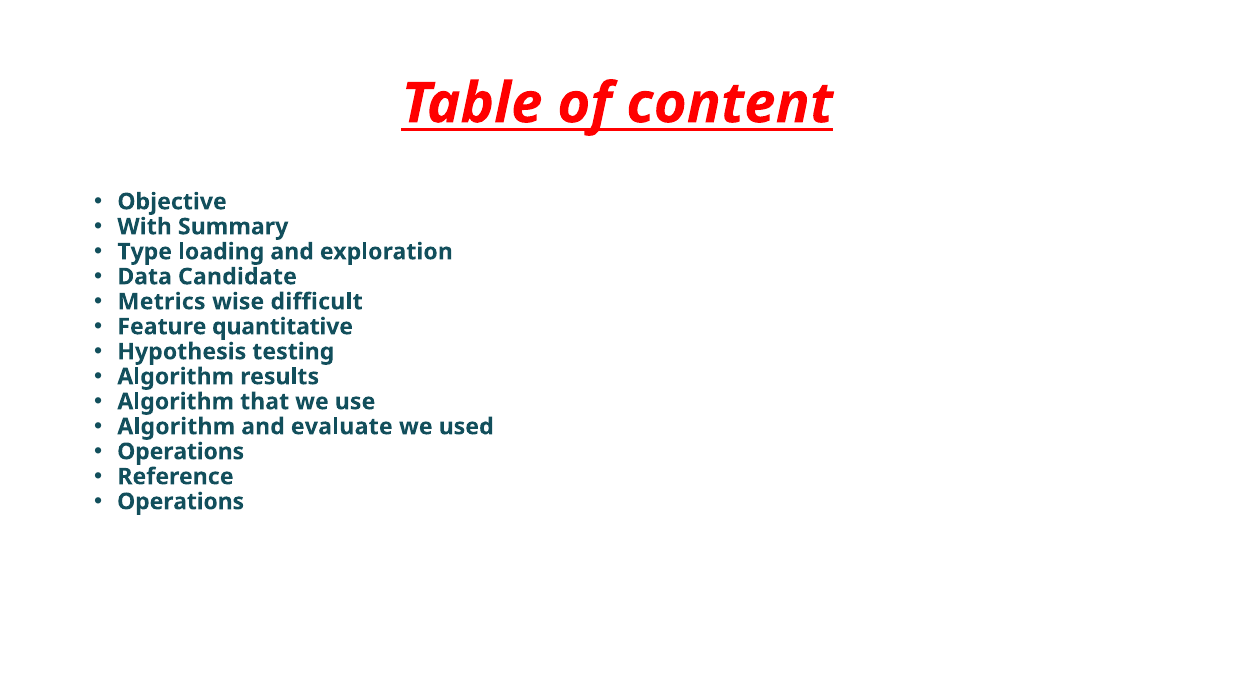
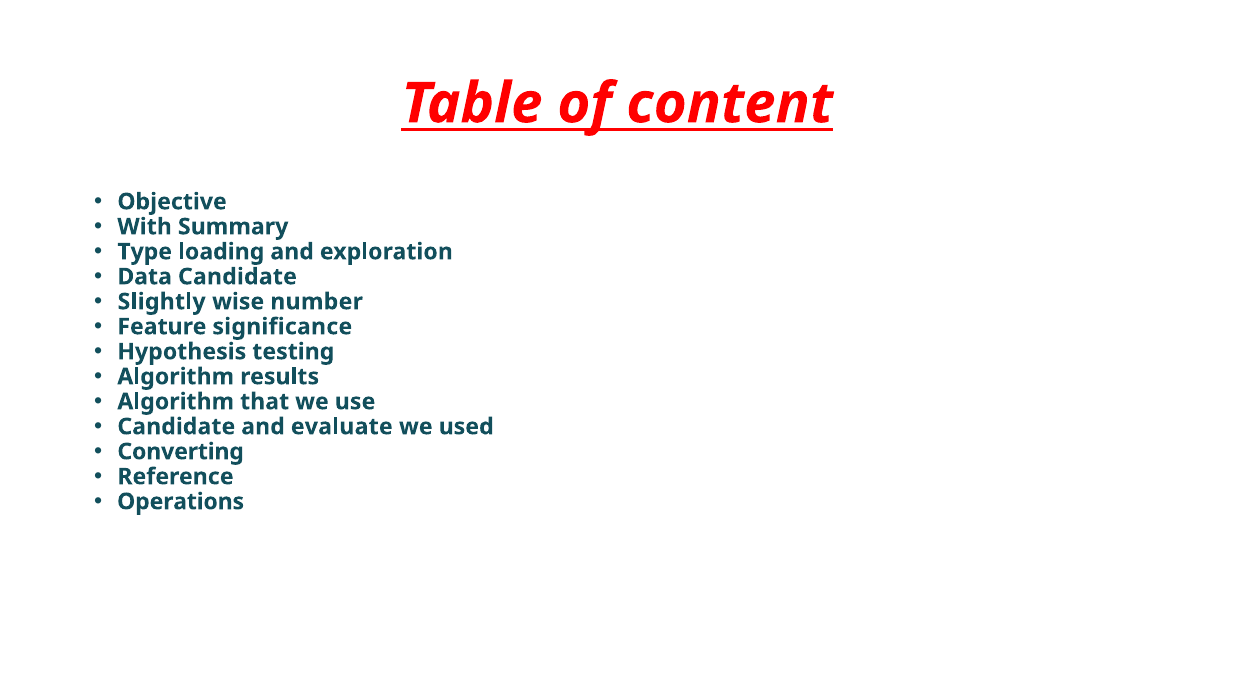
Metrics: Metrics -> Slightly (162, 302)
difficult: difficult -> number (317, 302)
quantitative: quantitative -> significance (282, 327)
Algorithm: Algorithm -> Candidate (176, 427)
Operations: Operations -> Converting (181, 452)
